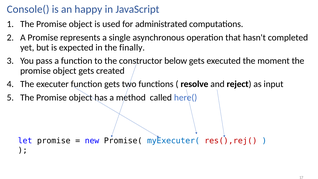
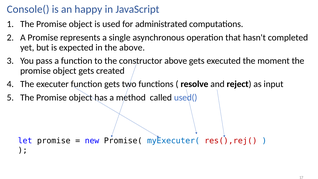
the finally: finally -> above (132, 47)
constructor below: below -> above (176, 61)
here(: here( -> used( (186, 97)
